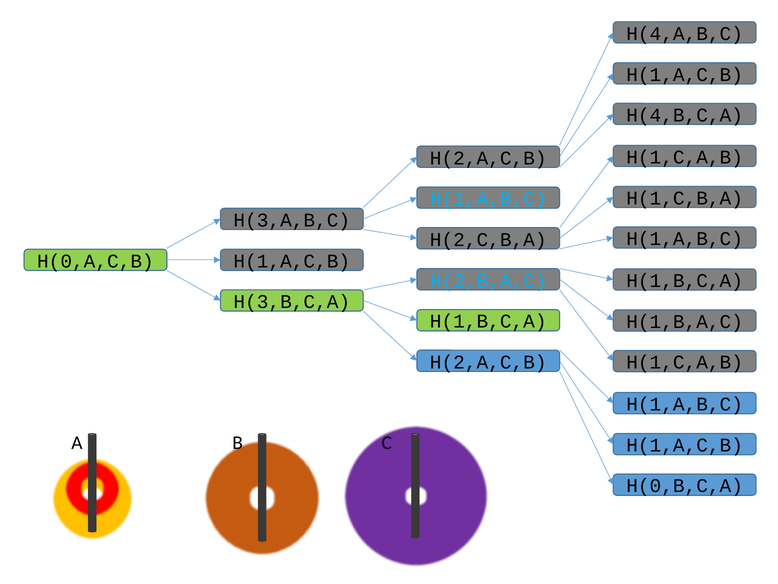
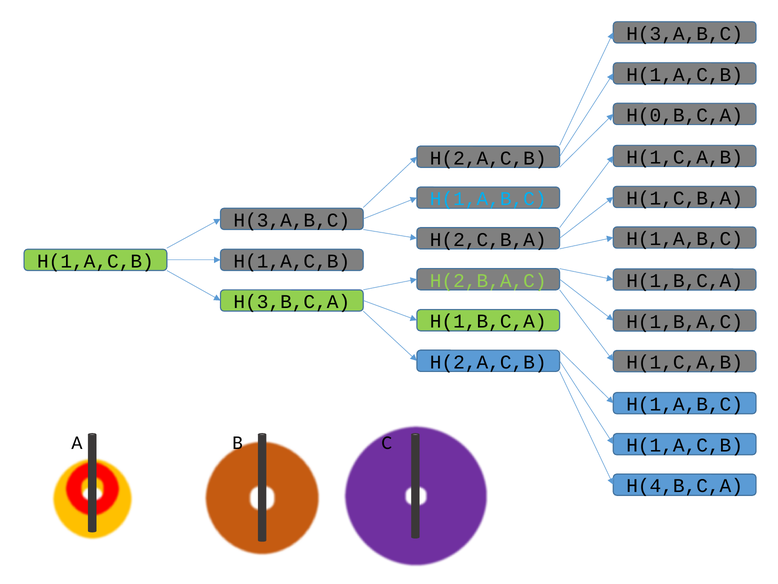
H(4,A,B,C: H(4,A,B,C -> H(3,A,B,C (685, 34)
H(4,B,C,A: H(4,B,C,A -> H(0,B,C,A (685, 115)
H(0,A,C,B: H(0,A,C,B -> H(1,A,C,B (95, 261)
H(2,B,A,C colour: light blue -> light green (488, 280)
H(0,B,C,A: H(0,B,C,A -> H(4,B,C,A (685, 486)
